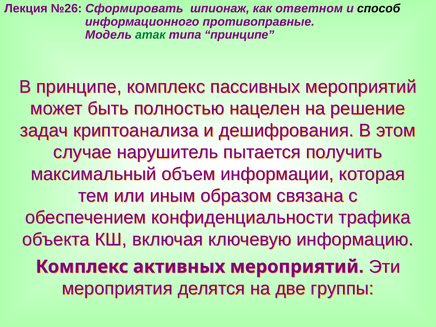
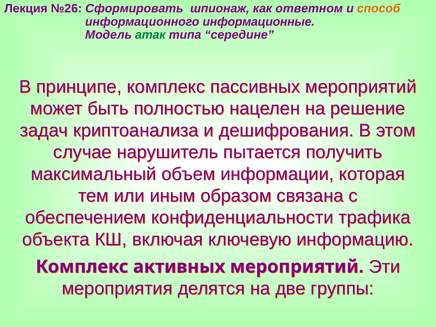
способ colour: black -> orange (379, 9)
противоправные: противоправные -> информационные (259, 22)
типа принципе: принципе -> середине (239, 35)
